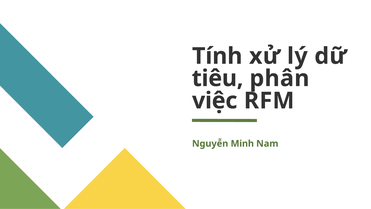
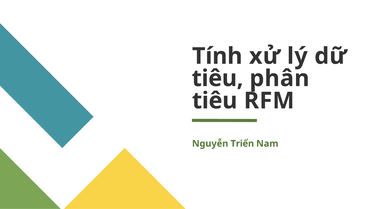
việc: việc -> tiêu (215, 101)
Minh: Minh -> Triển (242, 143)
